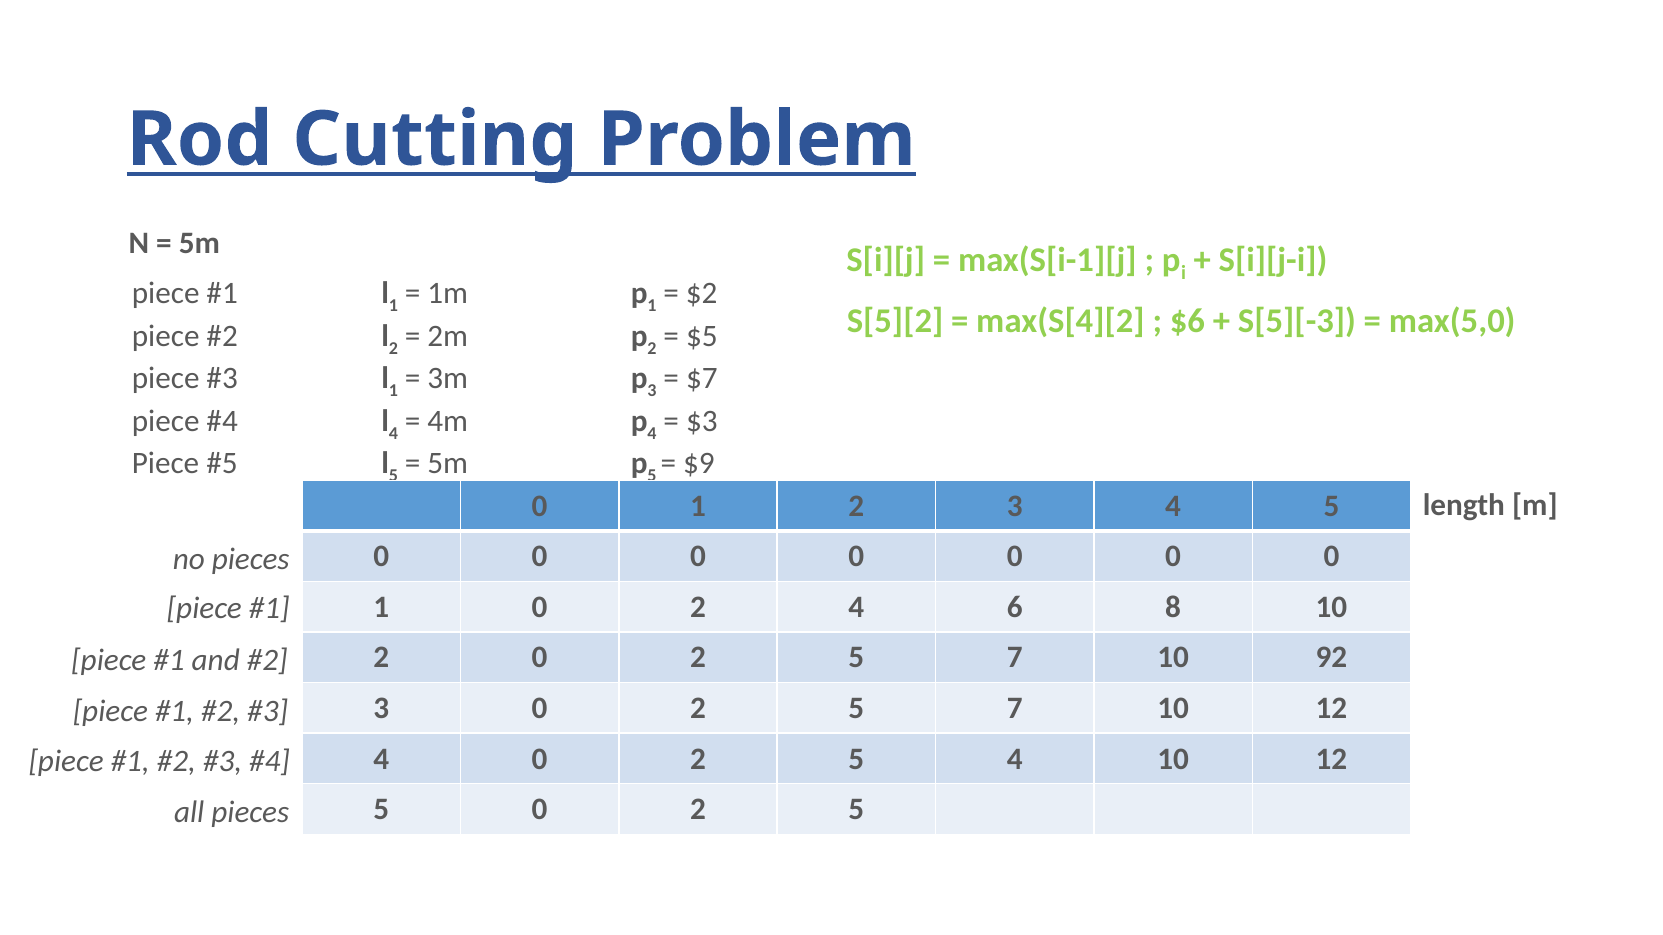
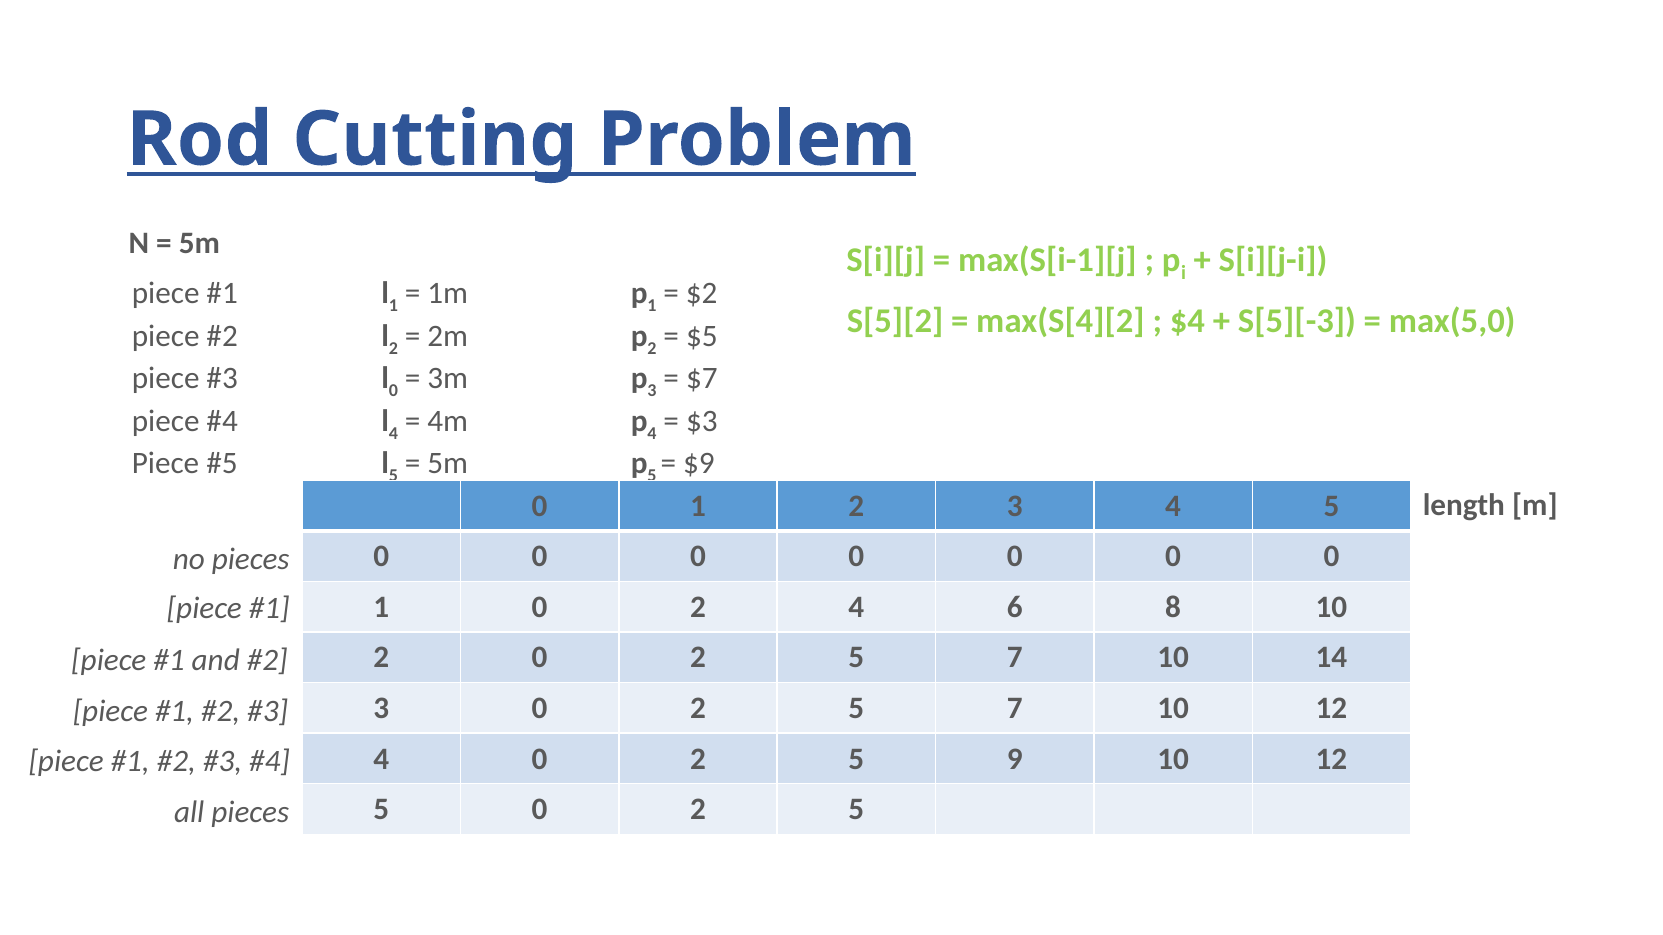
$6: $6 -> $4 (1187, 321)
1: 1 -> 0 (393, 391)
92: 92 -> 14 (1331, 658)
5 4: 4 -> 9 (1015, 759)
